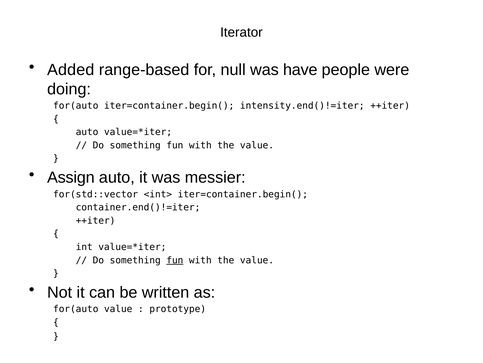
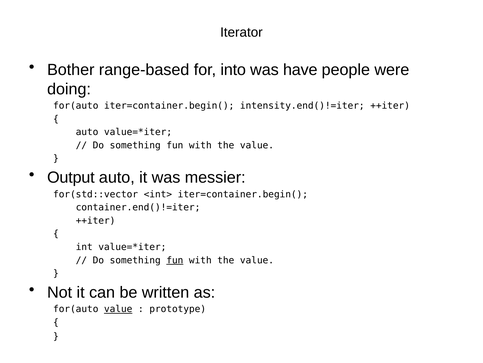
Added: Added -> Bother (71, 70)
null: null -> into (233, 70)
Assign: Assign -> Output (71, 177)
value underline: none -> present (118, 309)
